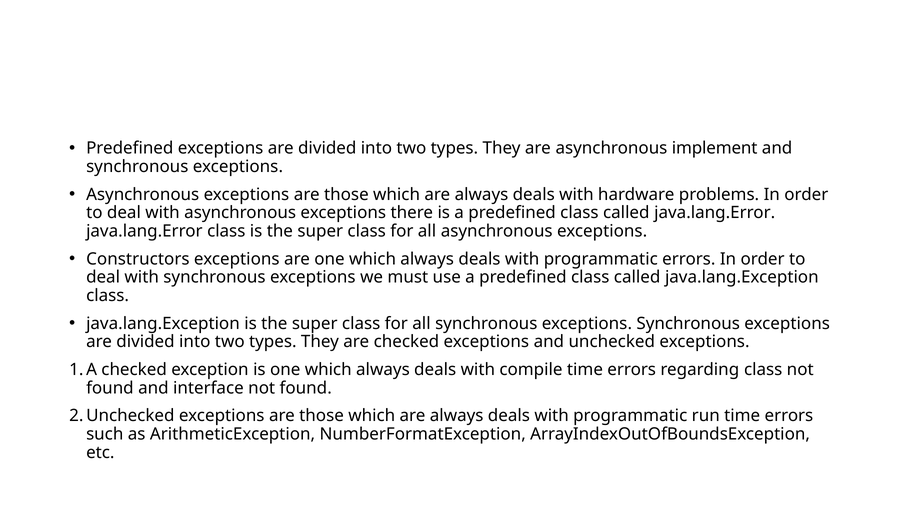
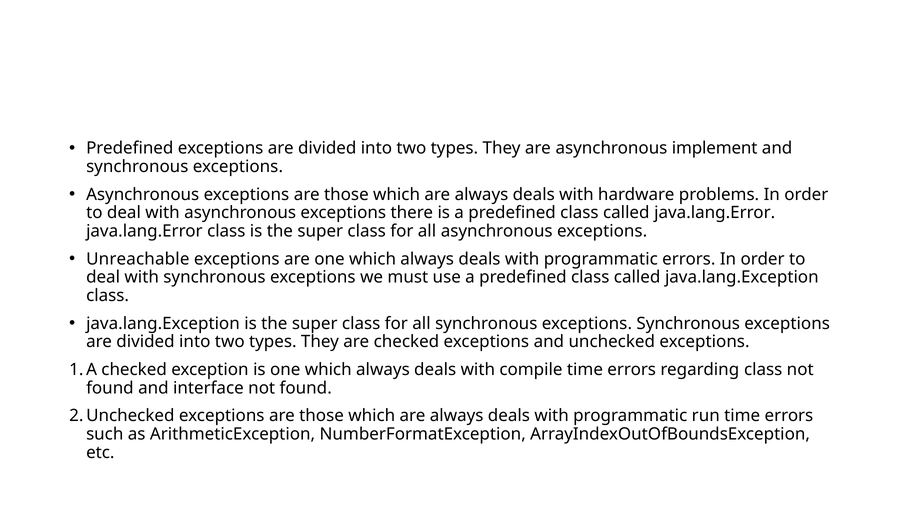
Constructors: Constructors -> Unreachable (138, 259)
